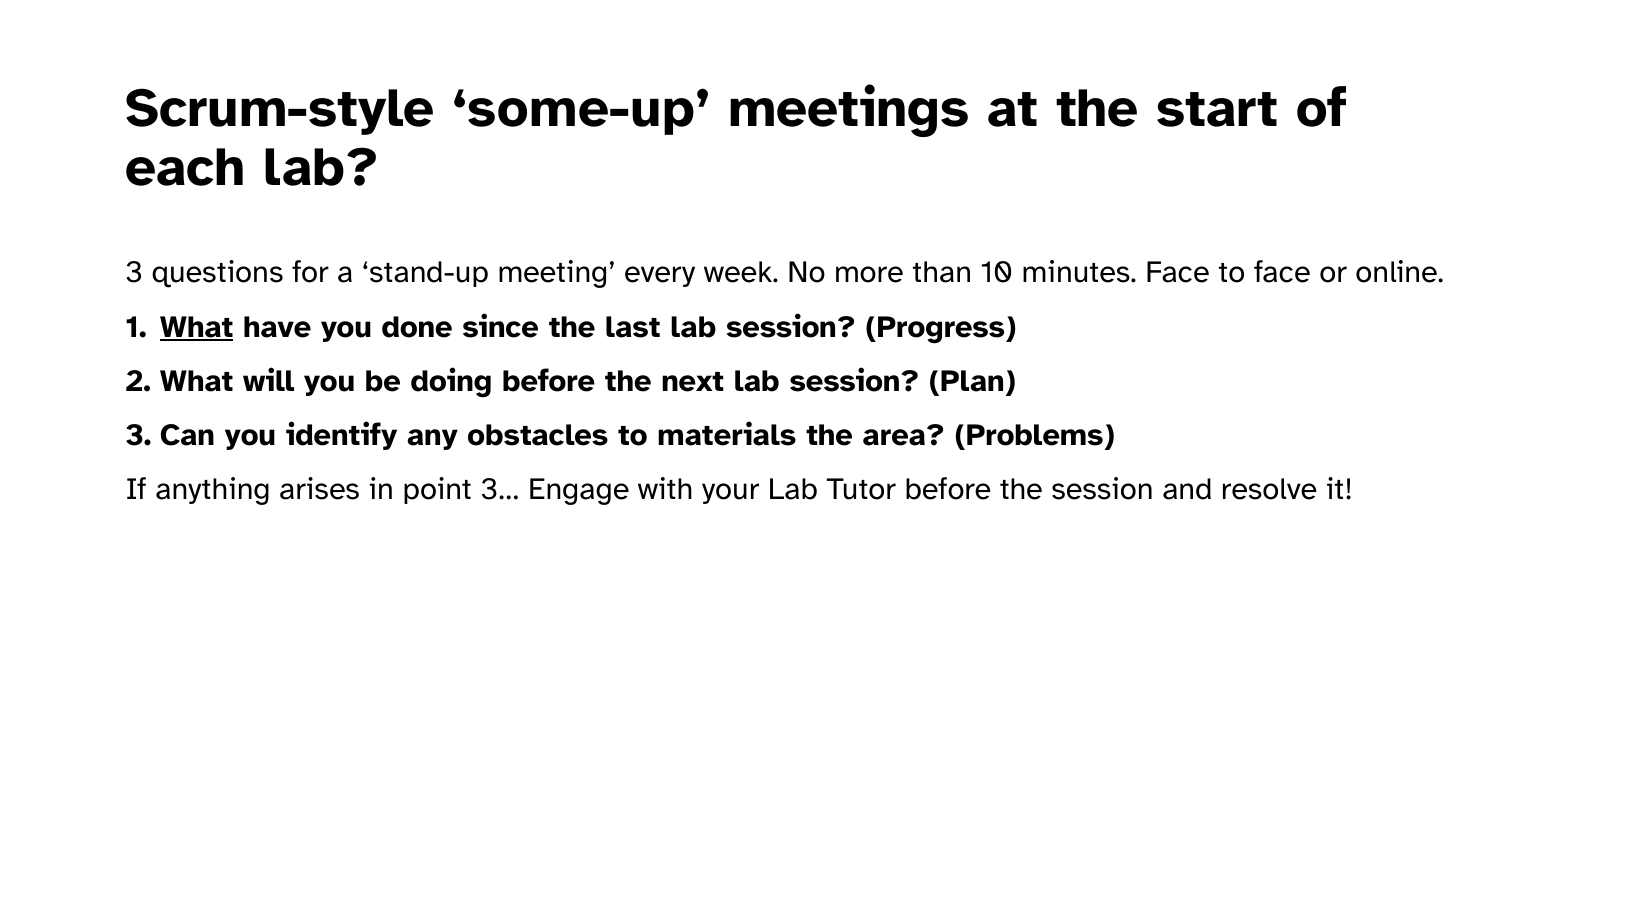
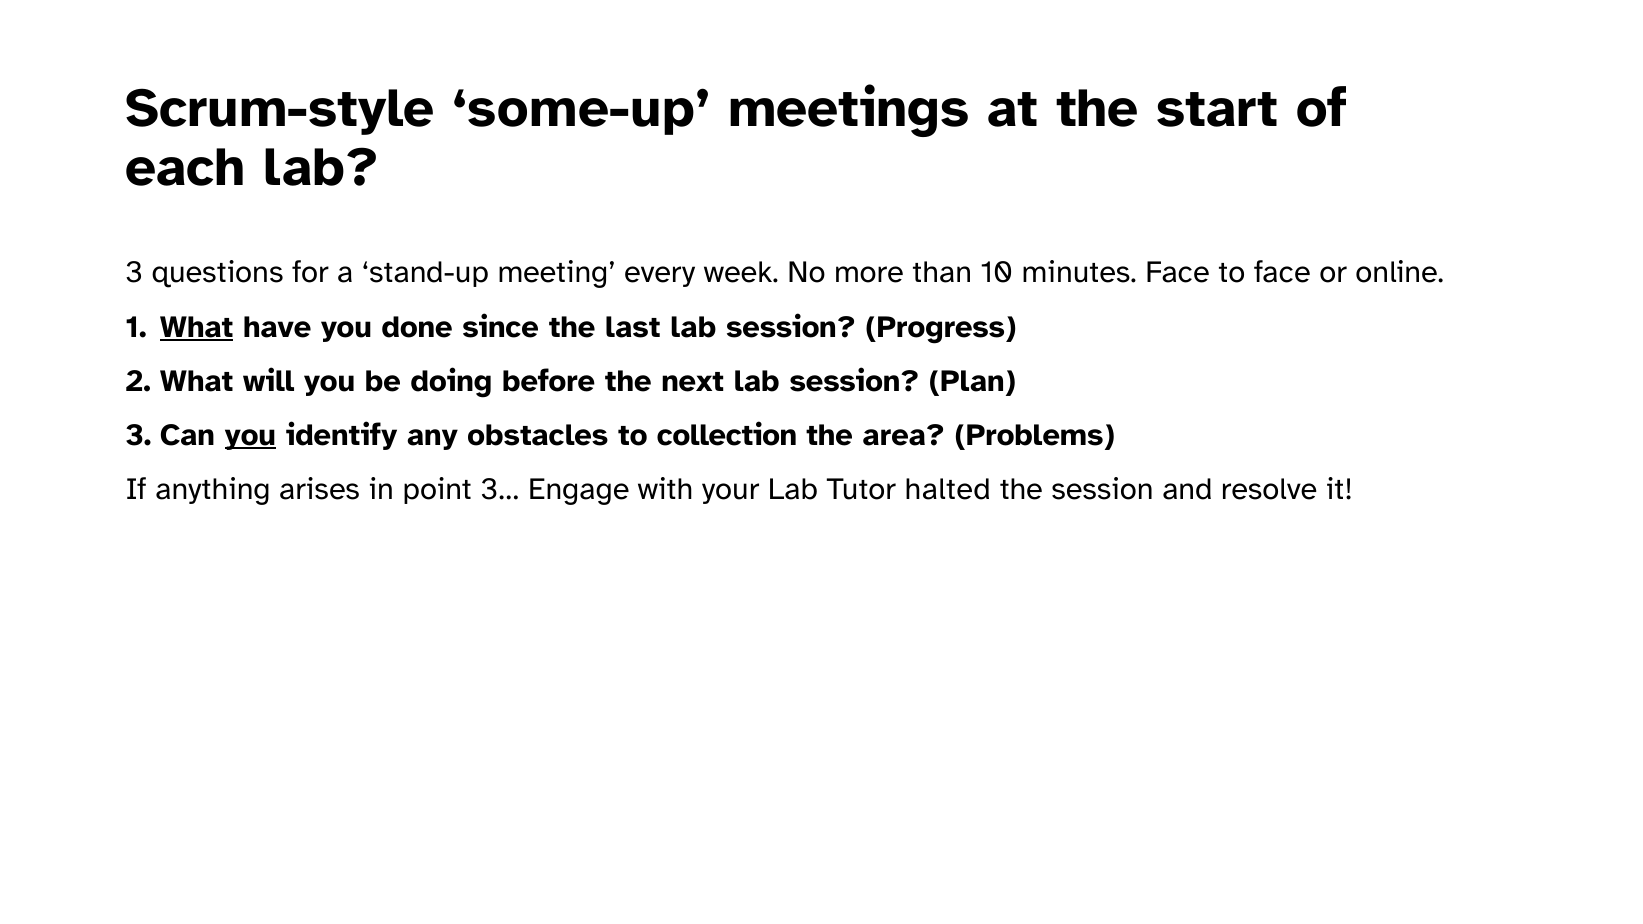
you underline: none -> present (250, 435)
materials: materials -> collection (727, 435)
Tutor before: before -> halted (948, 489)
